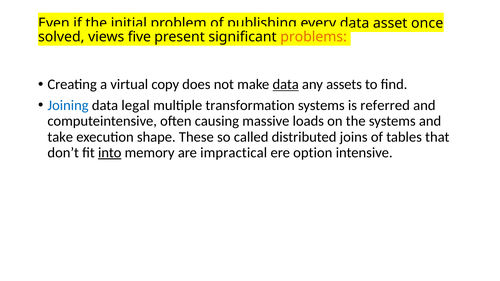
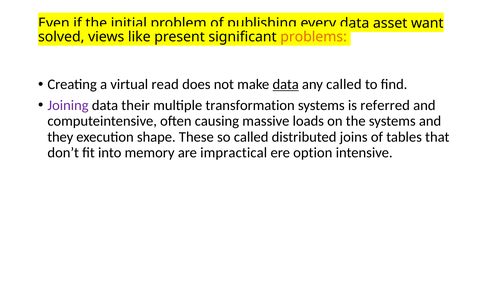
once: once -> want (427, 23)
five: five -> like (139, 37)
copy: copy -> read (165, 85)
any assets: assets -> called (344, 85)
Joining colour: blue -> purple (68, 106)
legal: legal -> their (136, 106)
take: take -> they (60, 137)
into underline: present -> none (110, 153)
